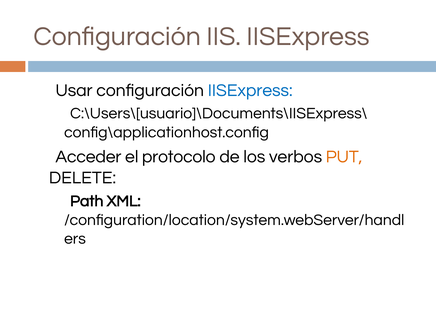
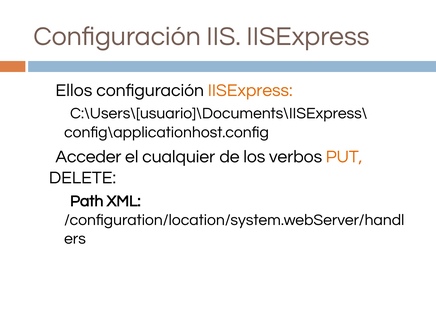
Usar: Usar -> Ellos (74, 90)
IISExpress colour: blue -> orange (250, 90)
protocolo: protocolo -> cualquier (179, 157)
